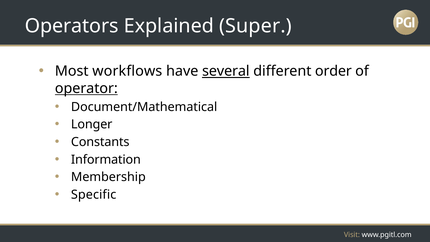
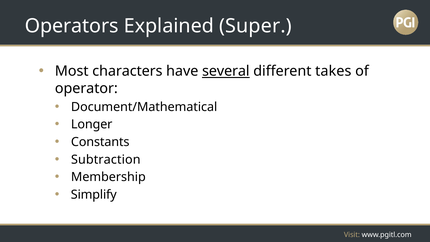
workflows: workflows -> characters (127, 71)
order: order -> takes (333, 71)
operator underline: present -> none (86, 88)
Information: Information -> Subtraction (106, 160)
Specific: Specific -> Simplify (94, 195)
